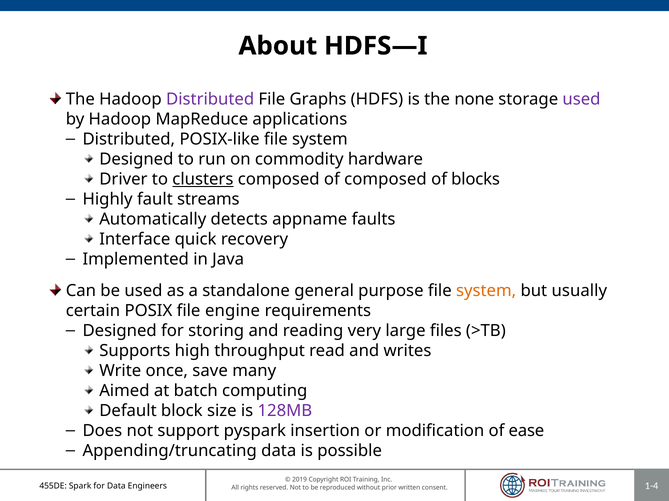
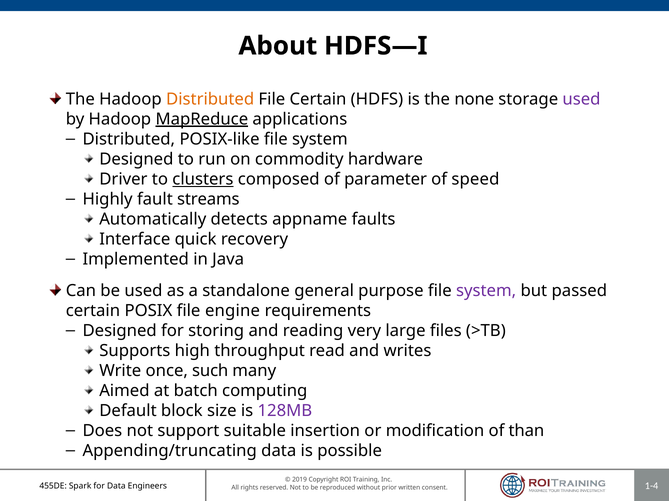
Distributed colour: purple -> orange (210, 99)
File Graphs: Graphs -> Certain (318, 99)
MapReduce underline: none -> present (202, 119)
of composed: composed -> parameter (386, 179)
blocks: blocks -> speed (475, 179)
system colour: orange -> purple (486, 291)
usually: usually -> passed (579, 291)
save: save -> such (210, 371)
pyspark: pyspark -> suitable (255, 431)
ease: ease -> than (526, 431)
